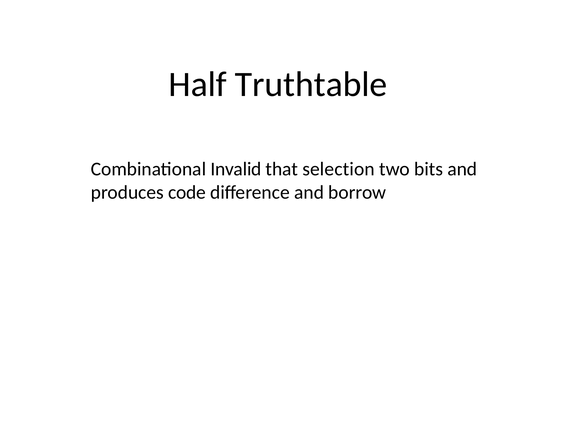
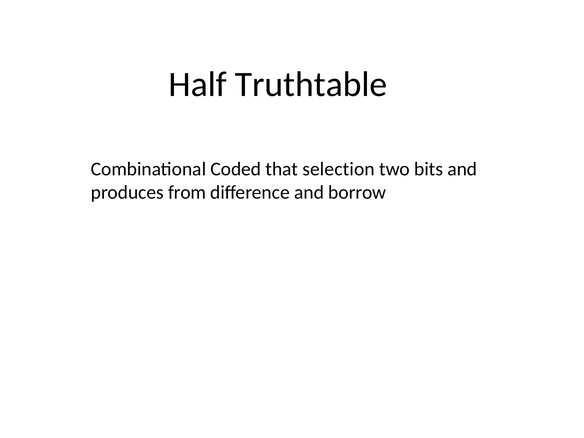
Invalid: Invalid -> Coded (236, 169)
code: code -> from (187, 192)
